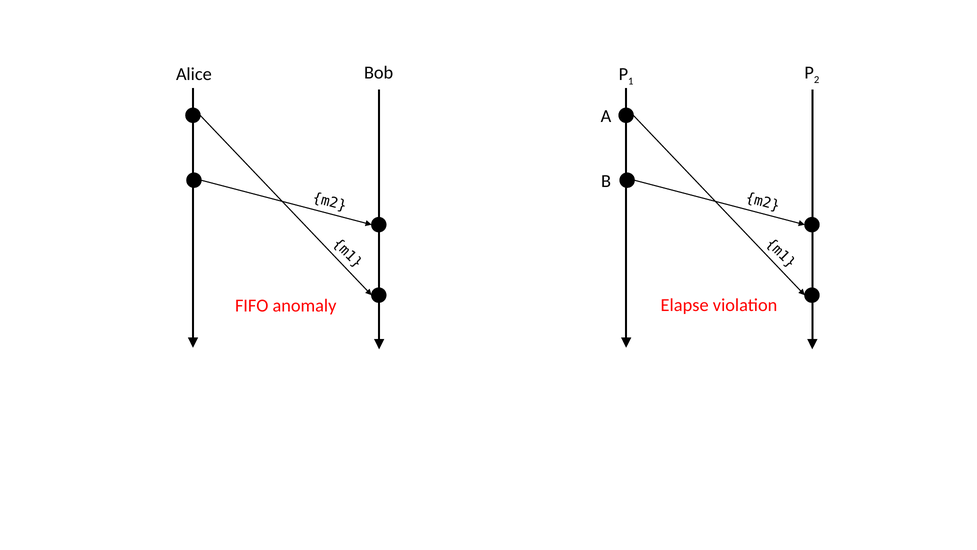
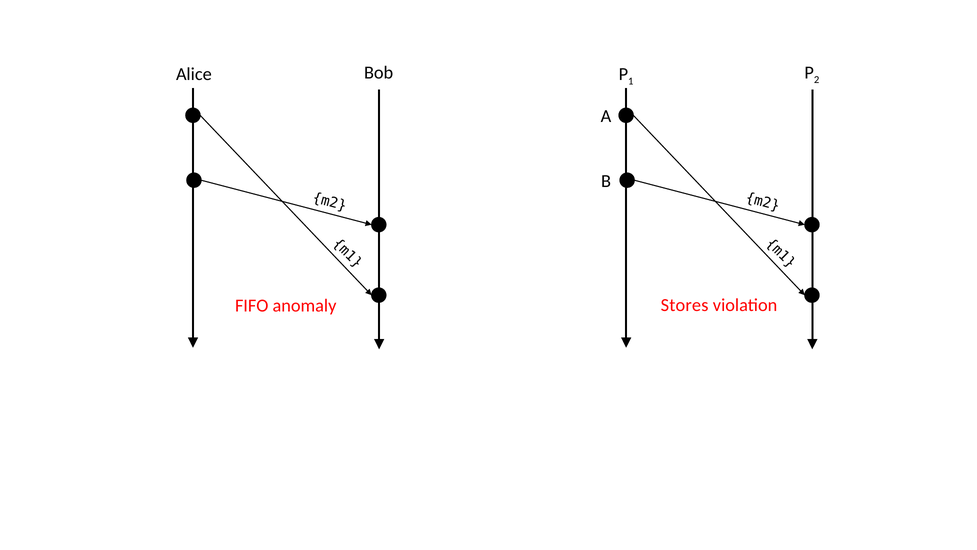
Elapse: Elapse -> Stores (685, 305)
